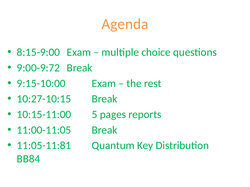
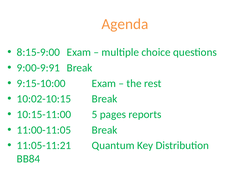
9:00-9:72: 9:00-9:72 -> 9:00-9:91 (38, 68)
10:27-10:15: 10:27-10:15 -> 10:02-10:15 (44, 99)
11:05-11:81: 11:05-11:81 -> 11:05-11:21 (44, 146)
